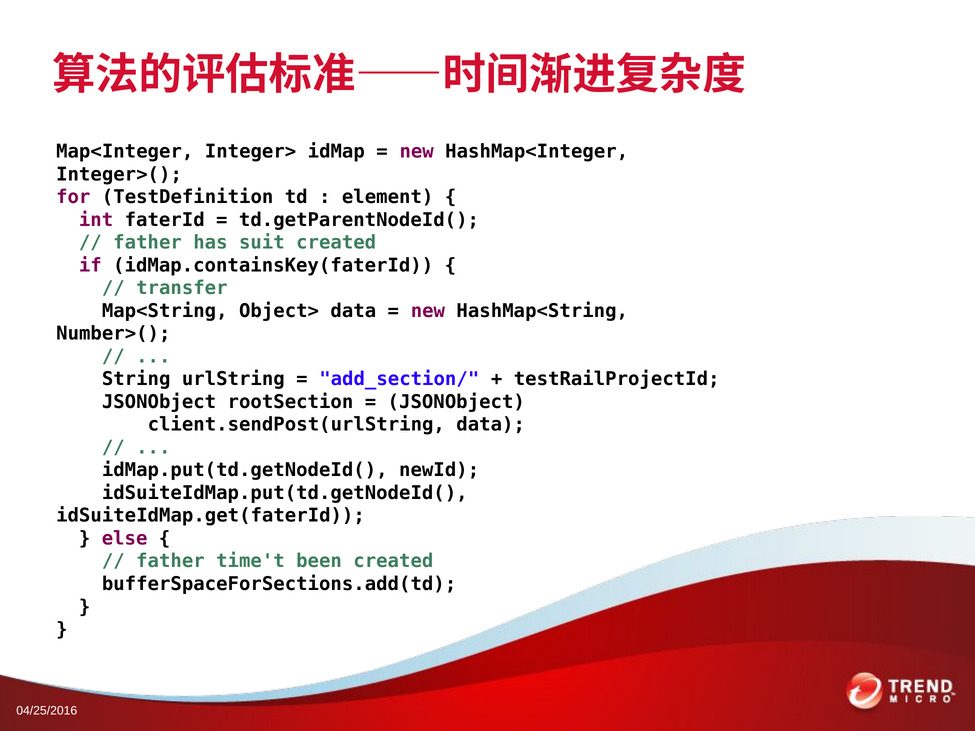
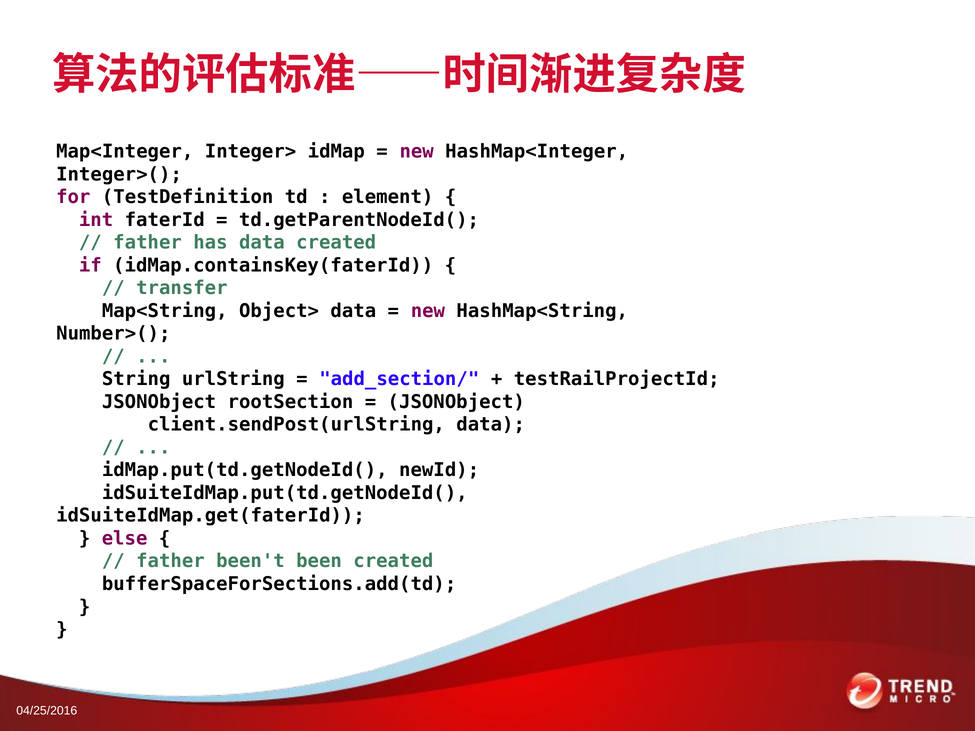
has suit: suit -> data (262, 243)
time't: time't -> been't (250, 561)
